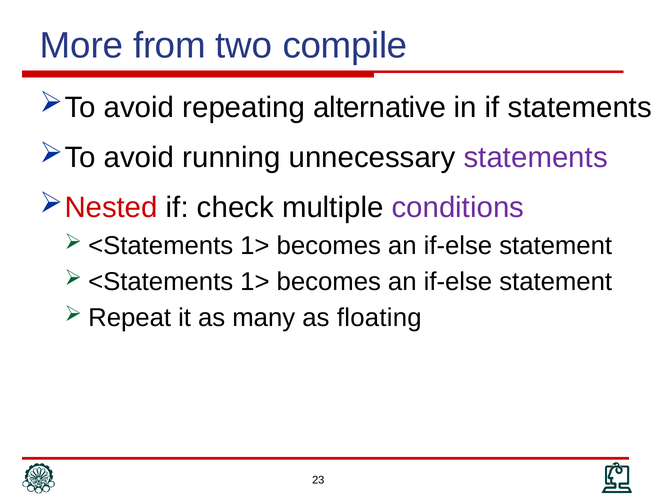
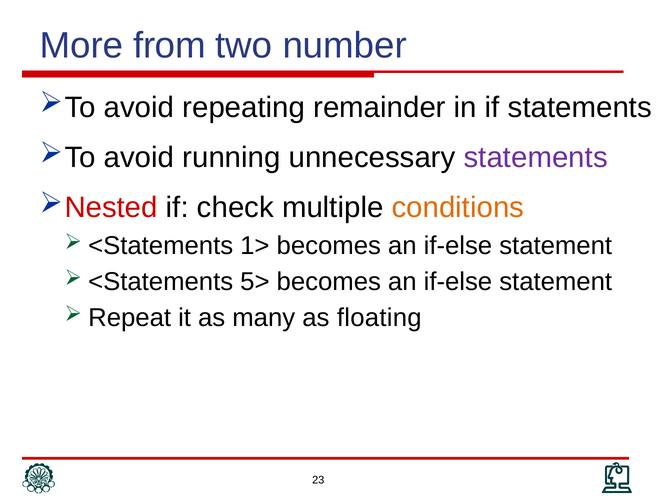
compile: compile -> number (345, 45)
alternative: alternative -> remainder (379, 107)
conditions colour: purple -> orange (458, 207)
1>: 1> -> 5> (255, 282)
